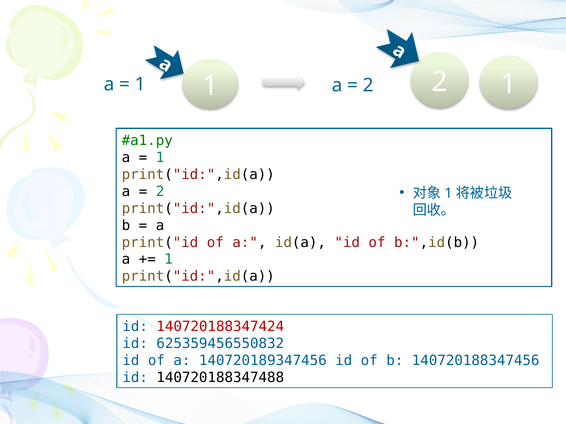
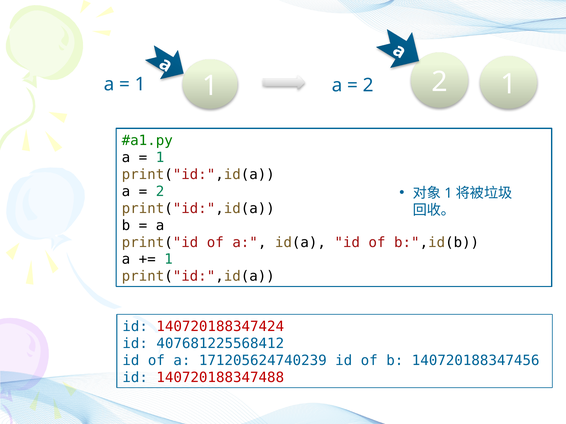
625359456550832: 625359456550832 -> 407681225568412 (220, 344)
140720189347456: 140720189347456 -> 171205624740239 (263, 361)
140720188347488 colour: black -> red (220, 378)
